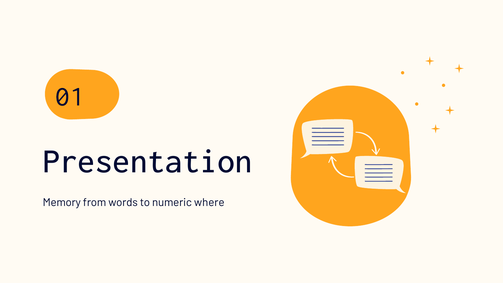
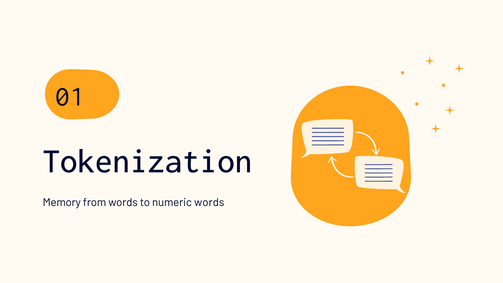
Presentation: Presentation -> Tokenization (148, 161)
numeric where: where -> words (209, 202)
